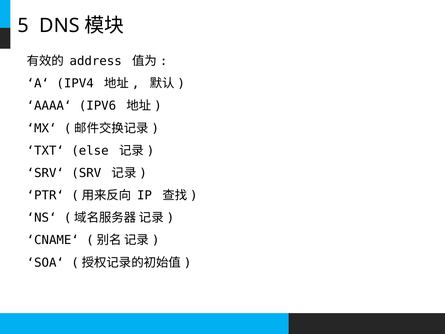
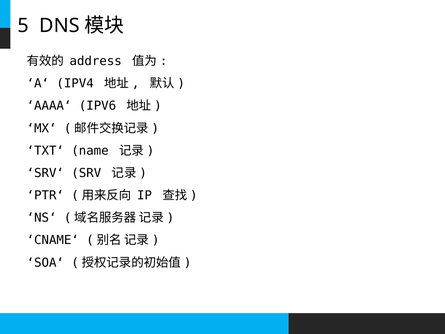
else: else -> name (90, 151)
